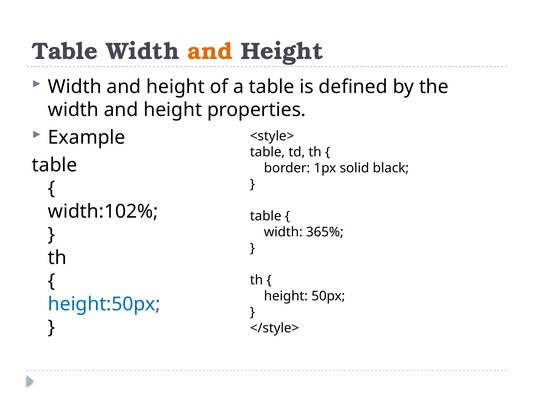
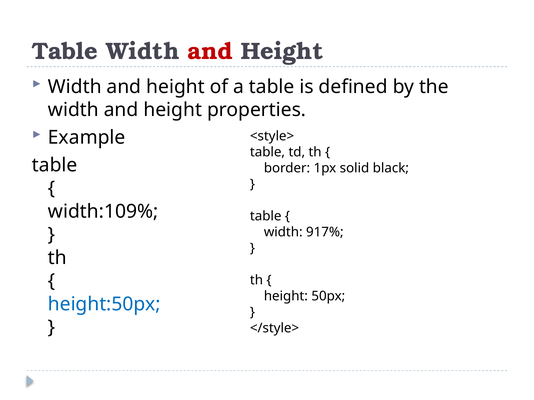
and colour: orange -> red (210, 52)
width:102%: width:102% -> width:109% (103, 212)
365%: 365% -> 917% (325, 232)
